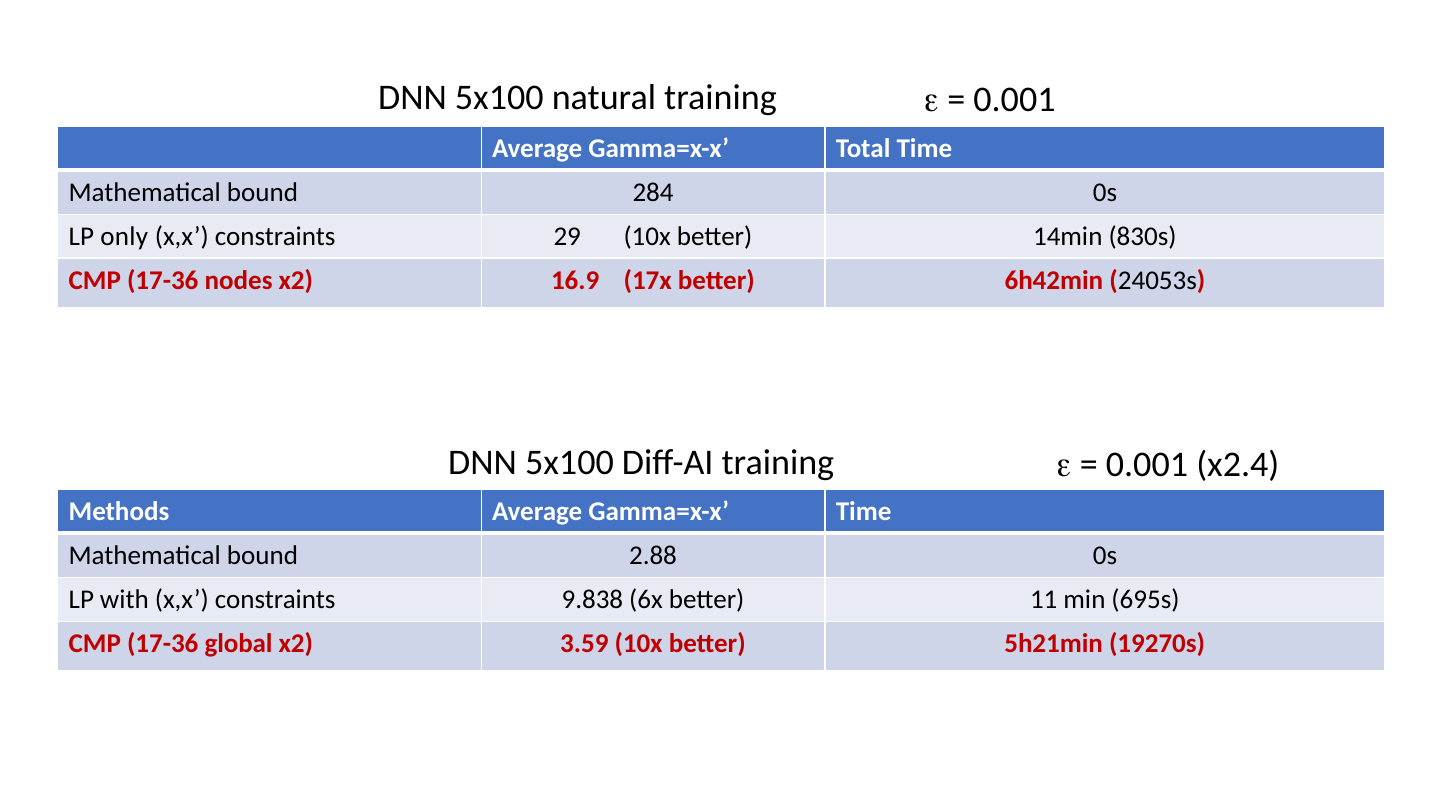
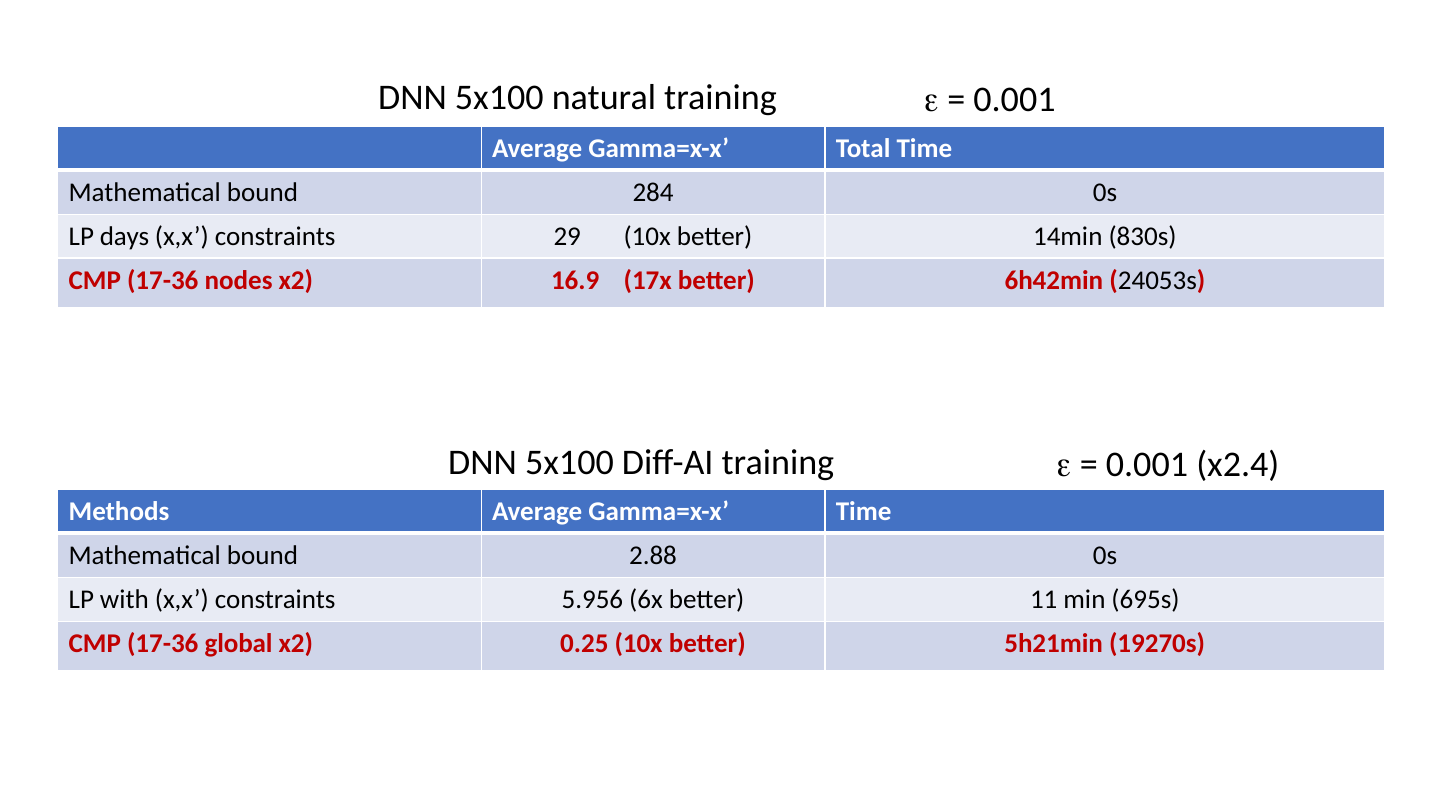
only: only -> days (125, 237)
9.838: 9.838 -> 5.956 (592, 600)
3.59: 3.59 -> 0.25 (584, 644)
